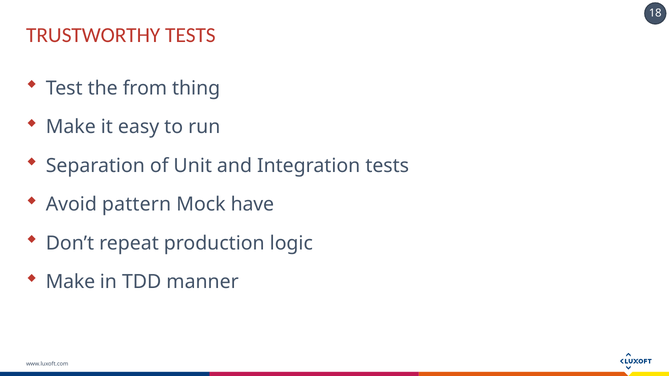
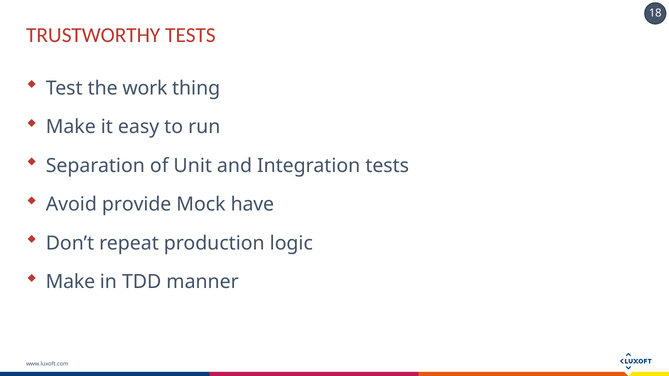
from: from -> work (145, 88)
pattern: pattern -> provide (137, 205)
